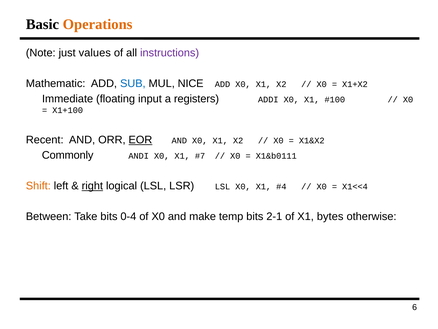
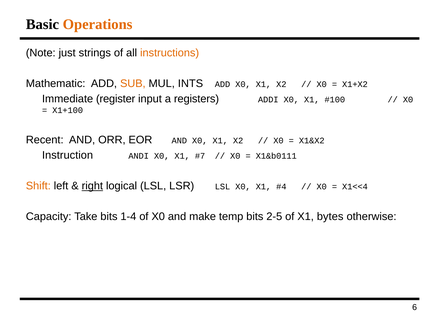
values: values -> strings (95, 53)
instructions colour: purple -> orange (170, 53)
SUB colour: blue -> orange (133, 83)
NICE: NICE -> INTS (191, 83)
floating: floating -> register (116, 99)
EOR underline: present -> none (140, 140)
Commonly: Commonly -> Instruction (68, 155)
Between: Between -> Capacity (49, 216)
0-4: 0-4 -> 1-4 (128, 216)
2-1: 2-1 -> 2-5 (274, 216)
